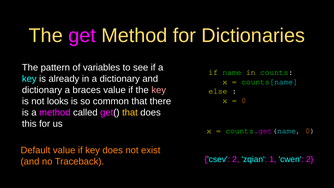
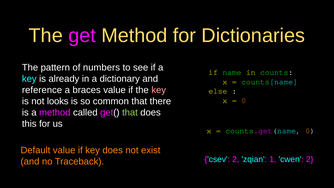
variables: variables -> numbers (101, 67)
dictionary: dictionary -> reference (42, 90)
that colour: yellow -> light green (130, 113)
